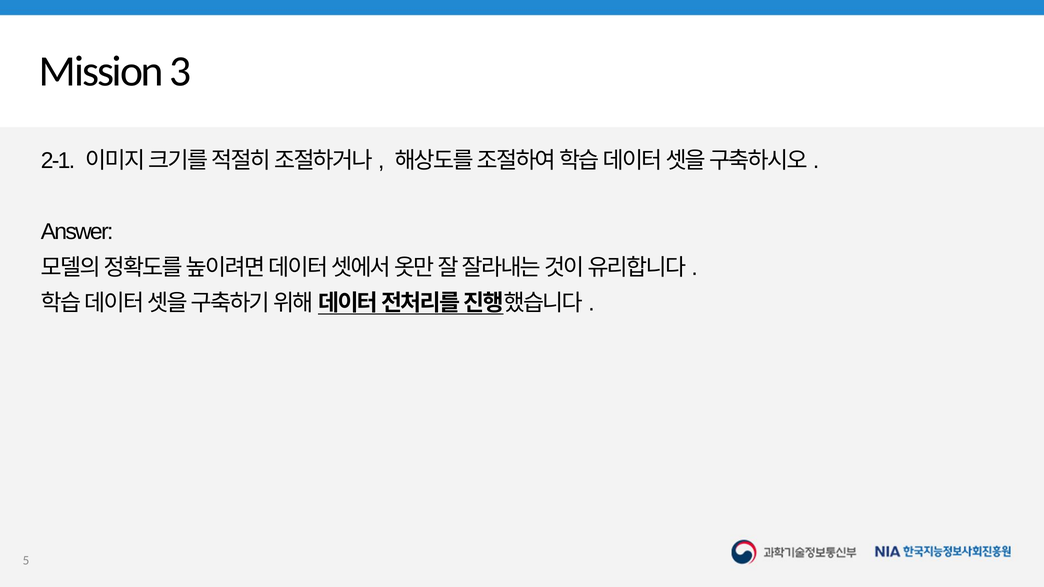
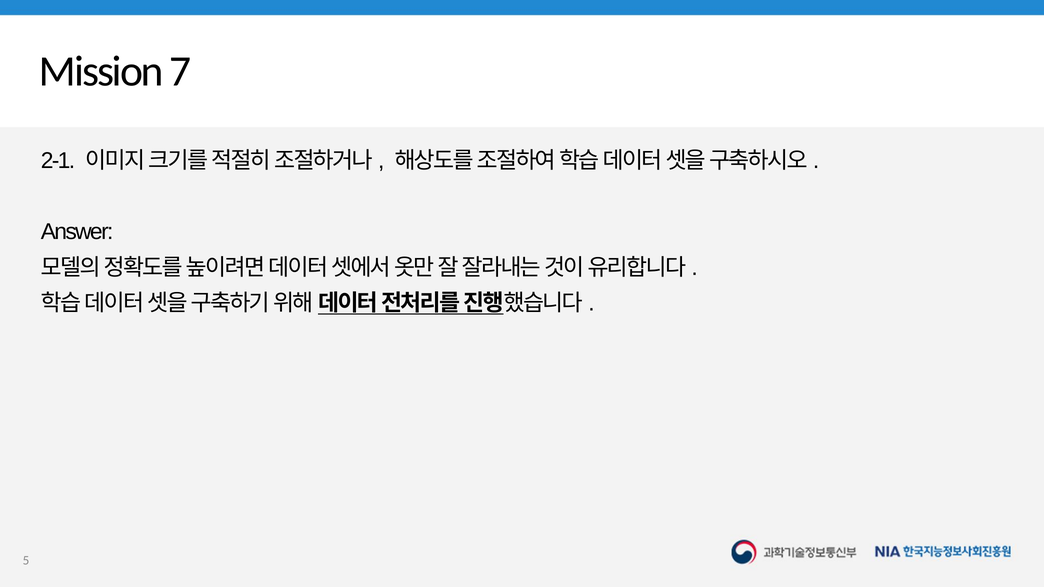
3: 3 -> 7 (181, 71)
